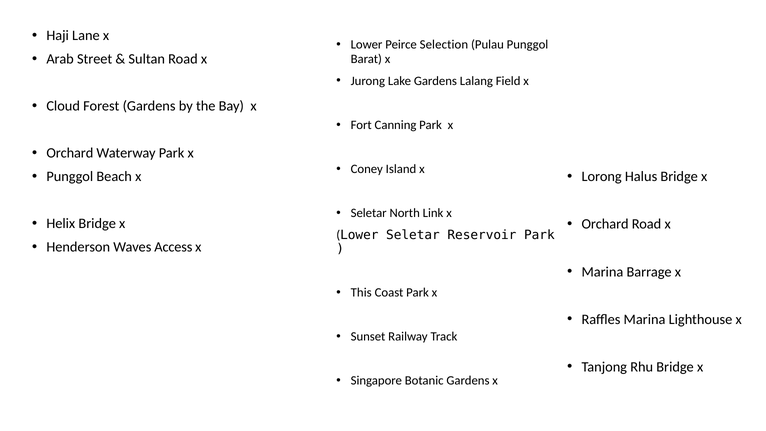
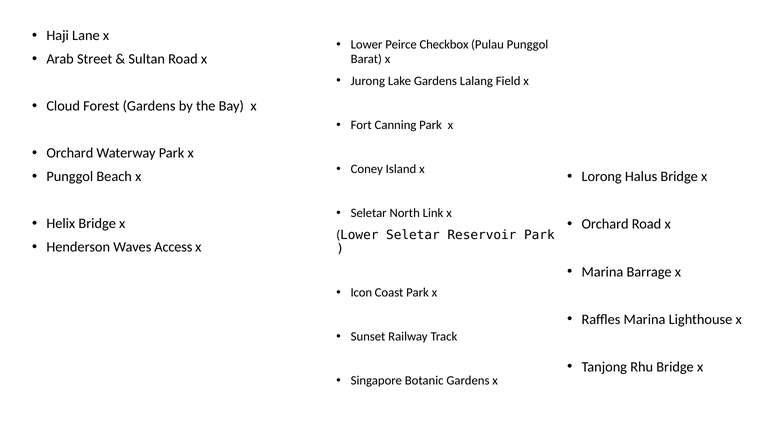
Selection: Selection -> Checkbox (444, 45)
This: This -> Icon (361, 292)
